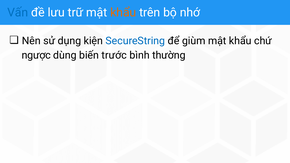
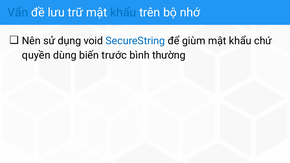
khẩu colour: orange -> blue (123, 13)
kiện: kiện -> void (93, 41)
ngược: ngược -> quyền (36, 55)
